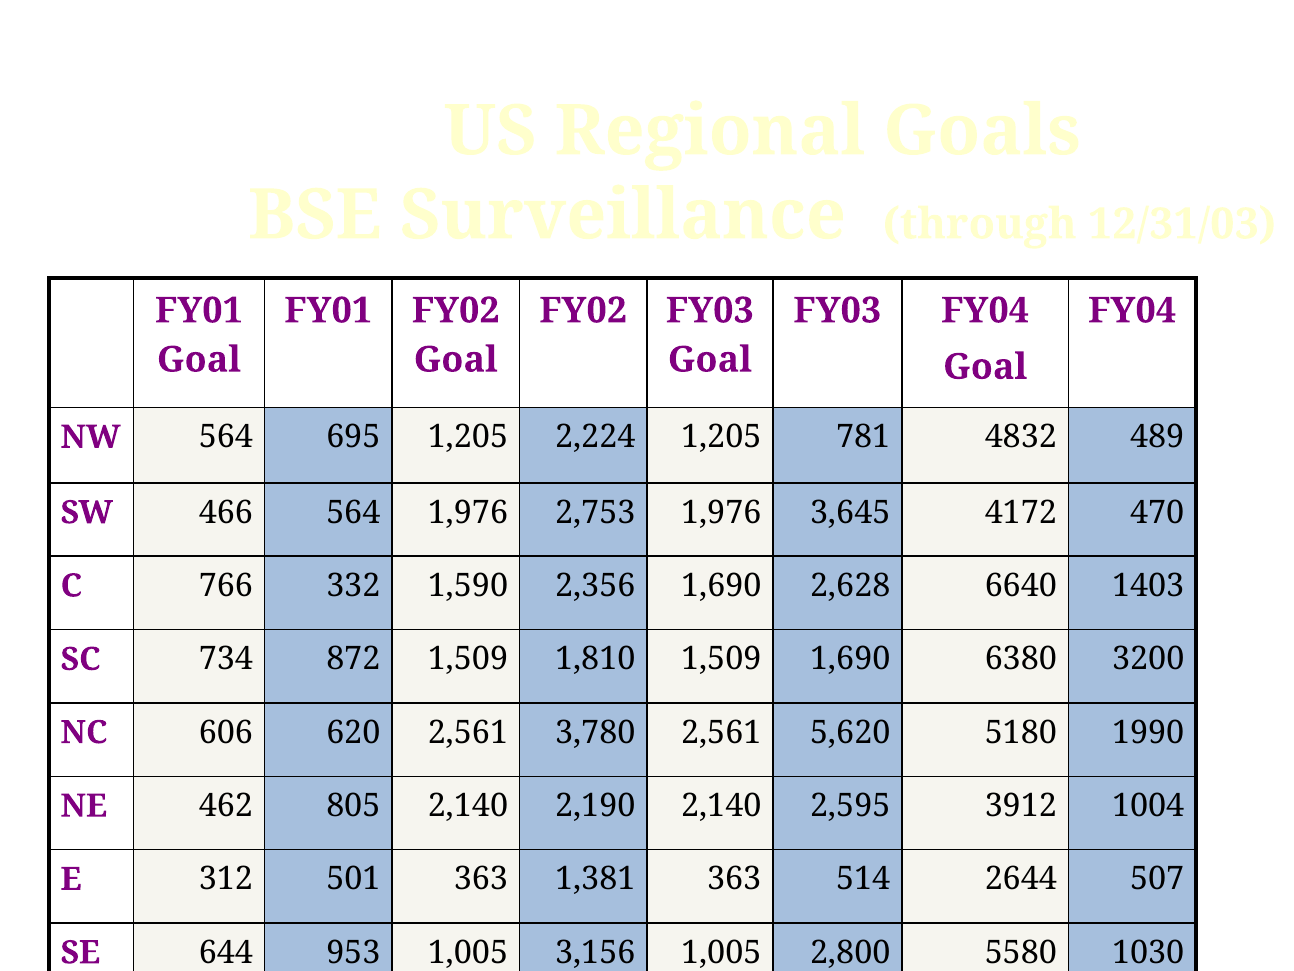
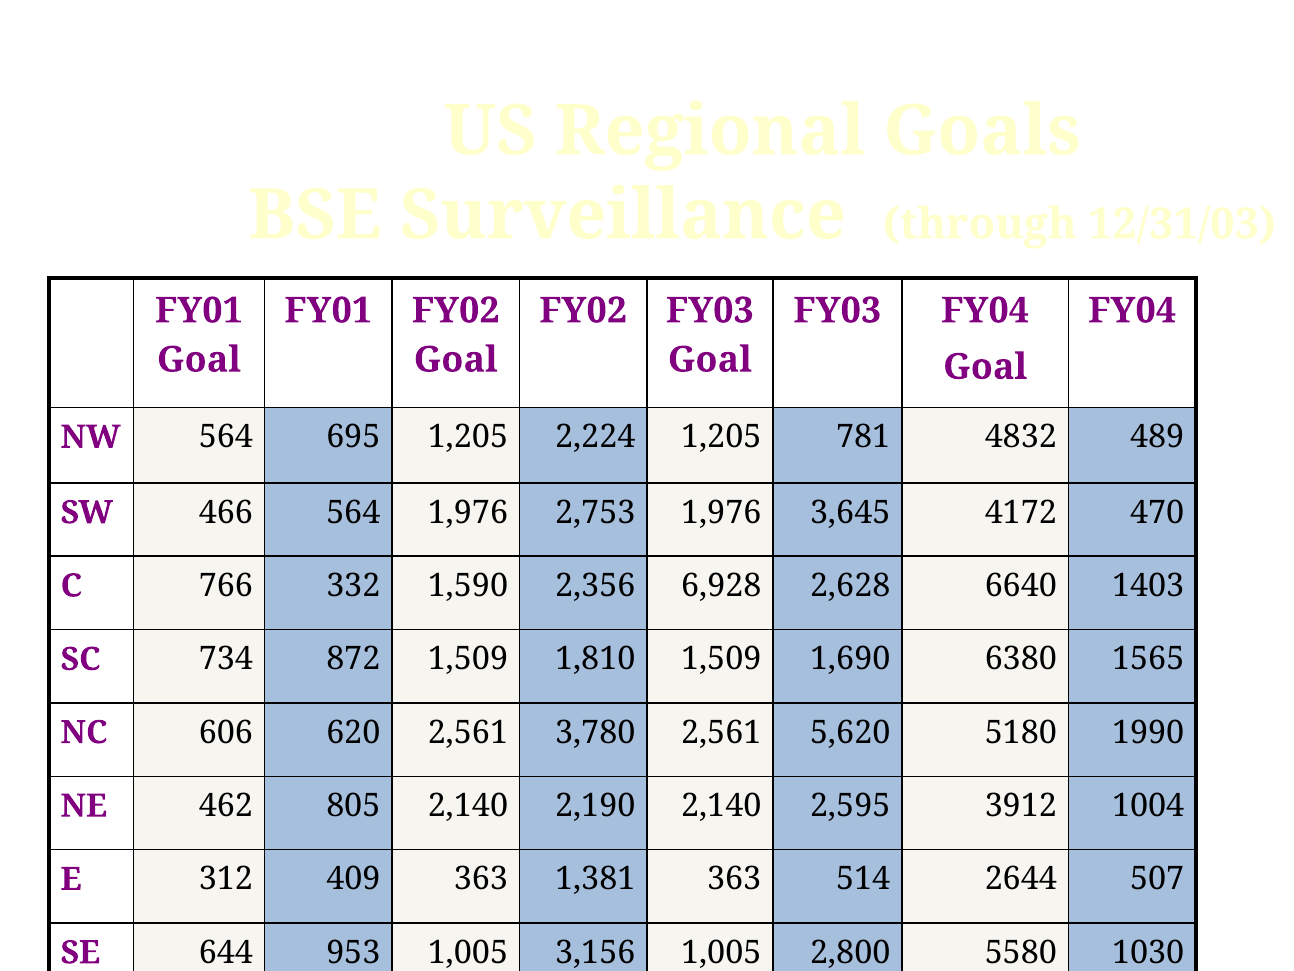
2,356 1,690: 1,690 -> 6,928 (721, 586)
3200: 3200 -> 1565 (1148, 659)
501: 501 -> 409 (353, 879)
